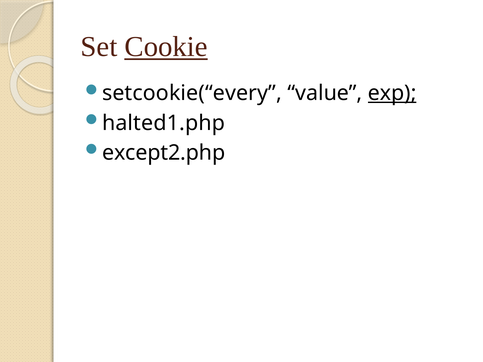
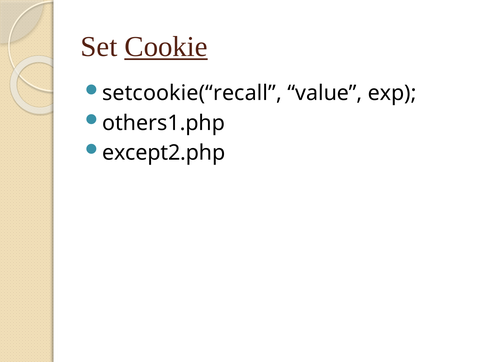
setcookie(“every: setcookie(“every -> setcookie(“recall (192, 93)
exp underline: present -> none (392, 93)
halted1.php: halted1.php -> others1.php (164, 123)
